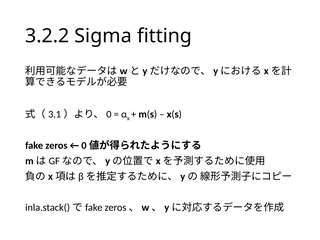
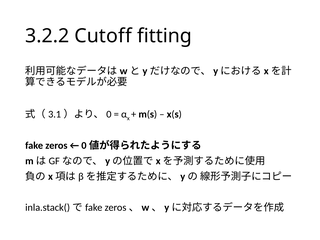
Sigma: Sigma -> Cutoff (103, 36)
